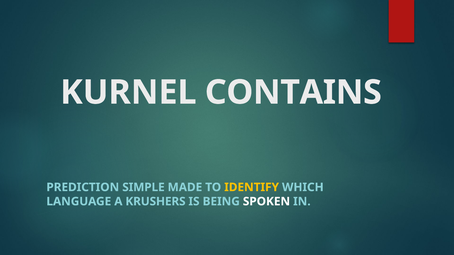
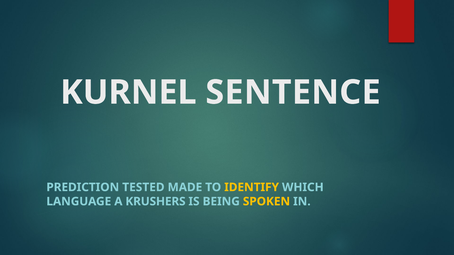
CONTAINS: CONTAINS -> SENTENCE (293, 93)
SIMPLE: SIMPLE -> TESTED (143, 188)
SPOKEN colour: white -> yellow (266, 202)
